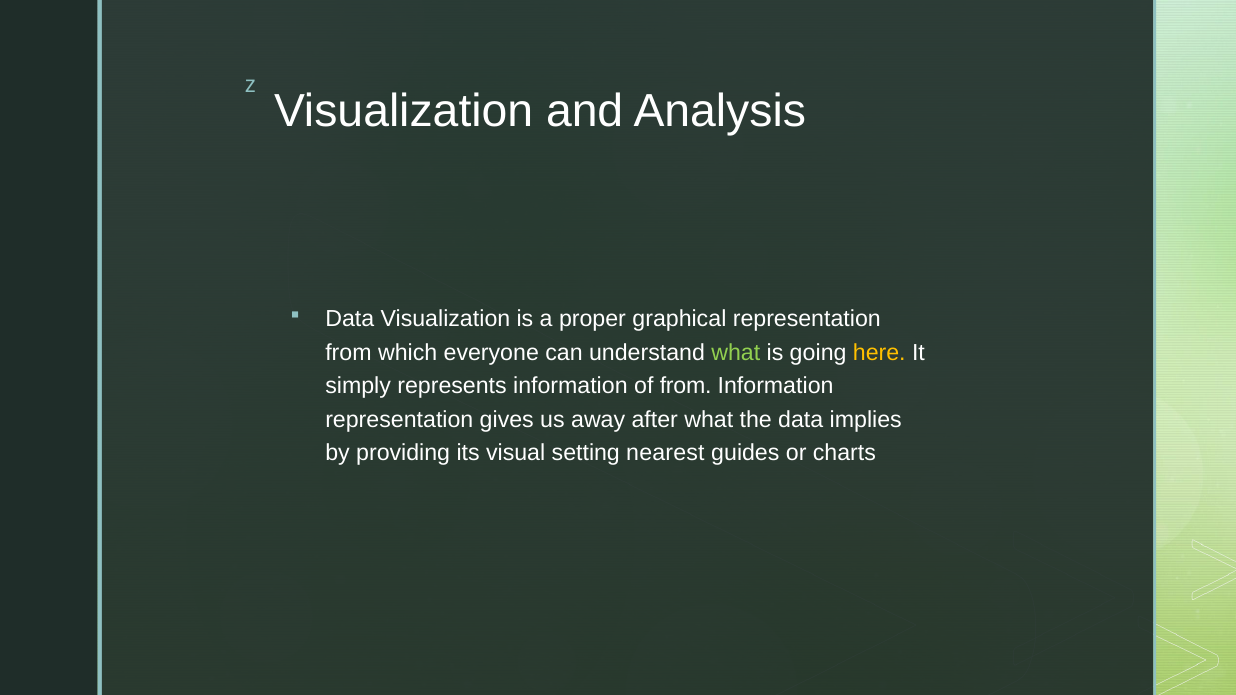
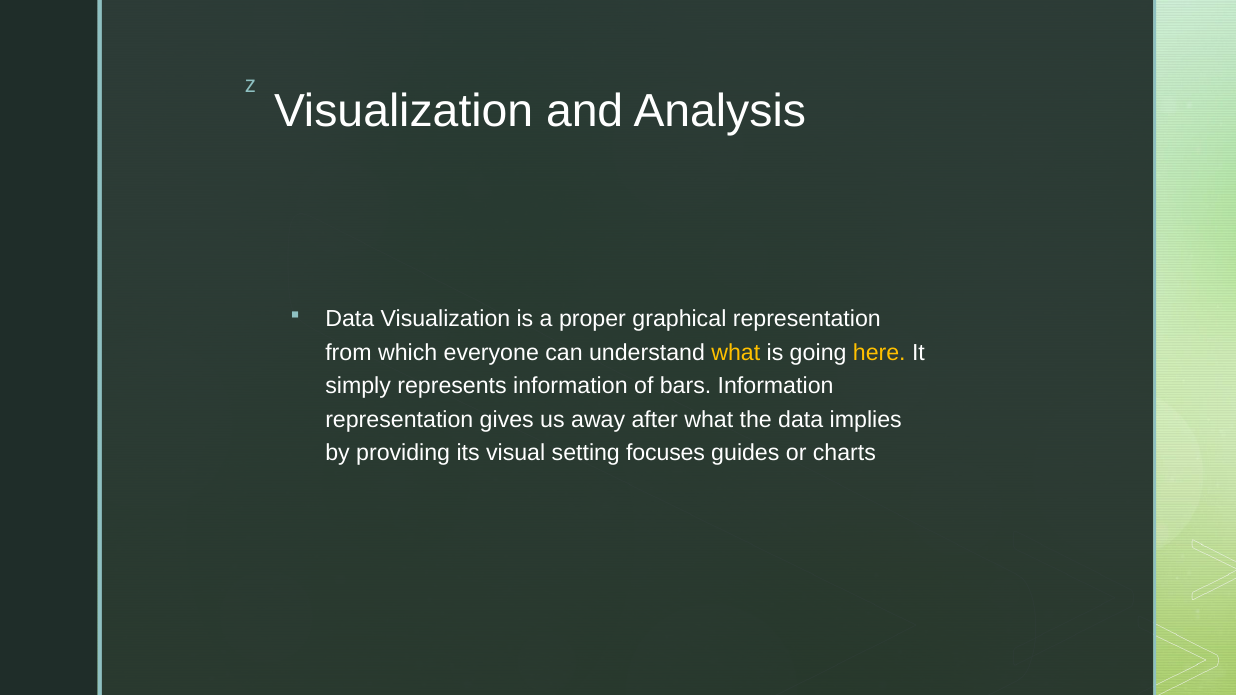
what colour: light green -> yellow (736, 353)
of from: from -> bars (686, 386)
nearest: nearest -> focuses (666, 453)
